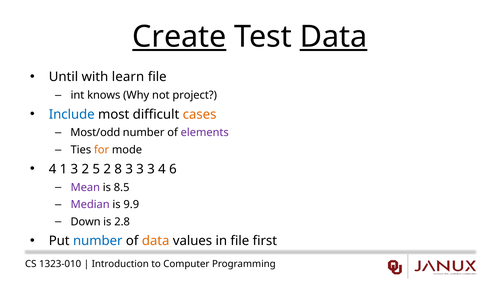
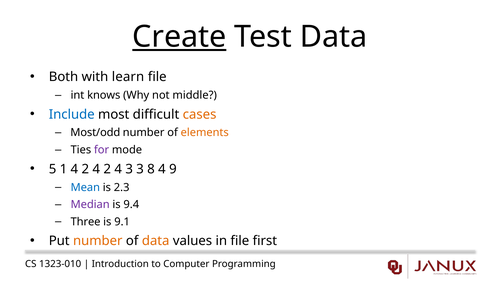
Data underline: present -> none (334, 37)
Until: Until -> Both (63, 77)
project: project -> middle (195, 95)
elements colour: purple -> orange (205, 133)
for colour: orange -> purple (102, 150)
4: 4 -> 5 (53, 169)
1 3: 3 -> 4 (74, 169)
5: 5 -> 4 (96, 169)
8: 8 -> 4 (118, 169)
3 3 3: 3 -> 8 (151, 169)
6: 6 -> 9 (173, 169)
Mean colour: purple -> blue (85, 188)
8.5: 8.5 -> 2.3 (122, 188)
9.9: 9.9 -> 9.4 (131, 205)
Down: Down -> Three (86, 222)
2.8: 2.8 -> 9.1 (122, 222)
number colour: blue -> orange (98, 241)
